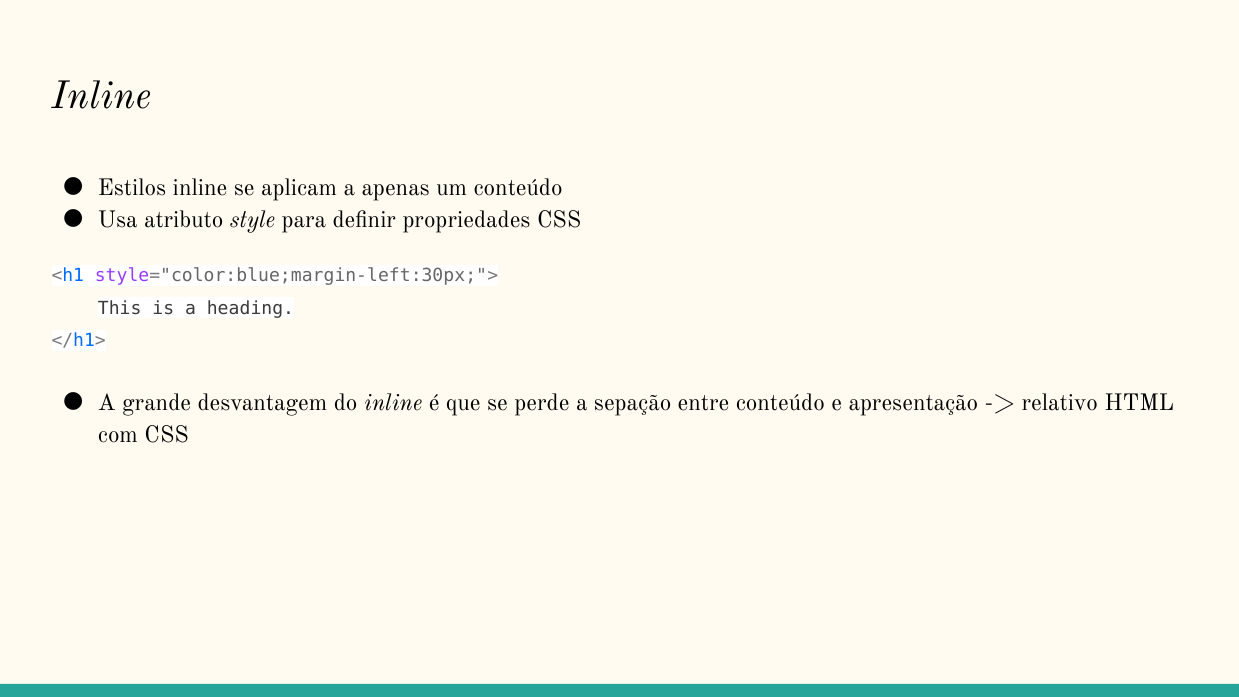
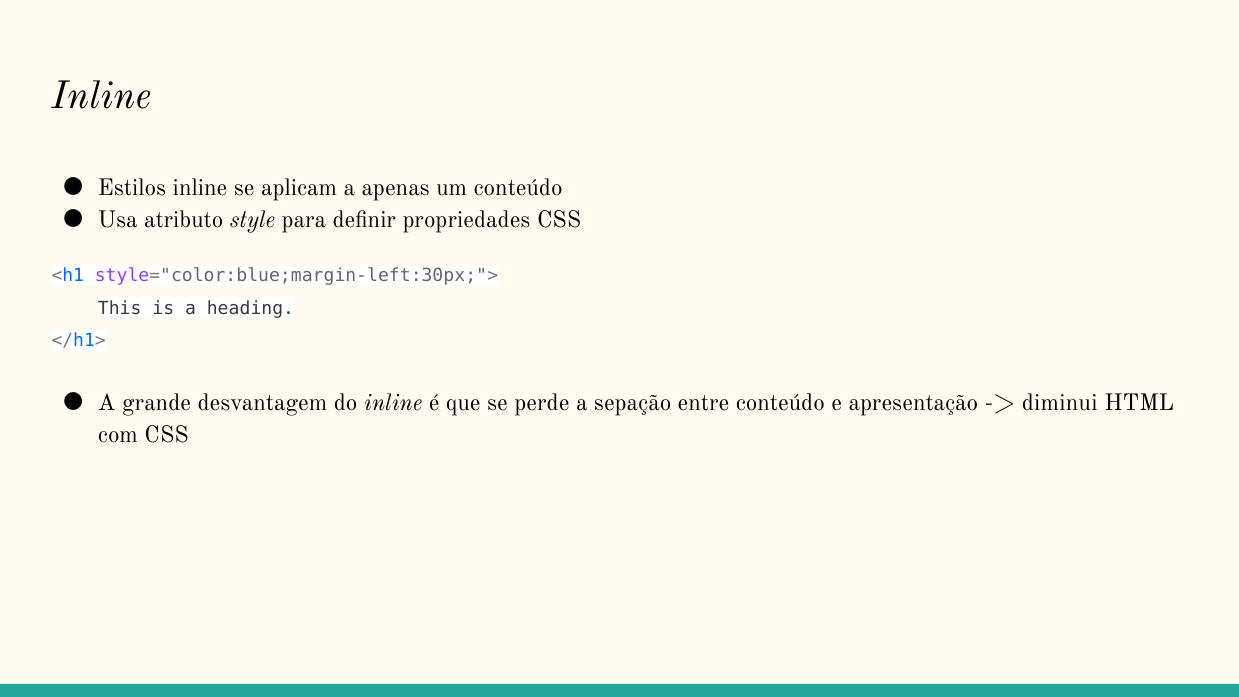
relativo: relativo -> diminui (1060, 403)
